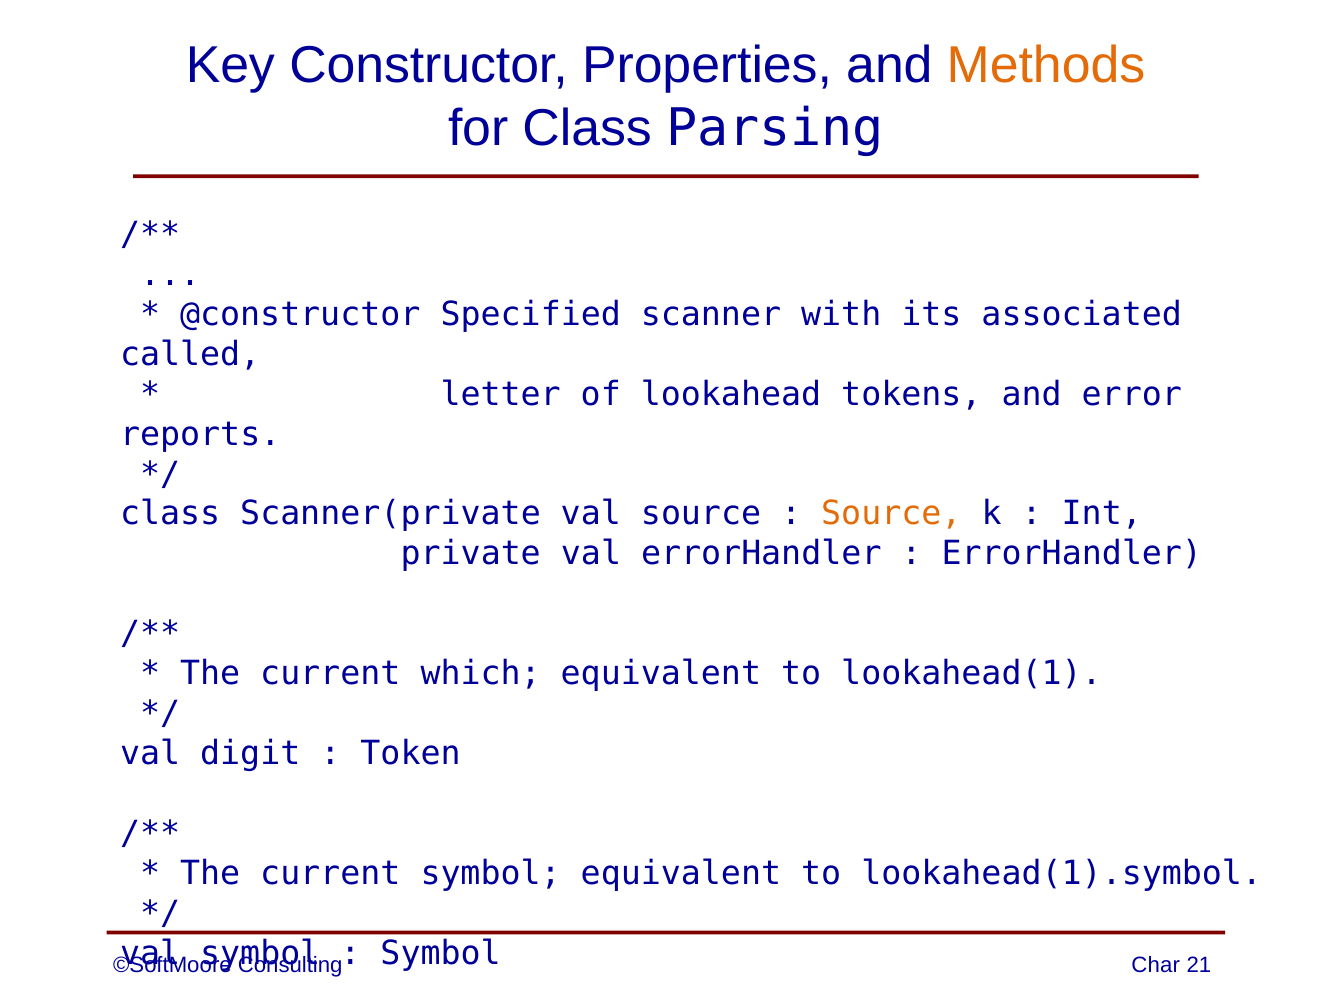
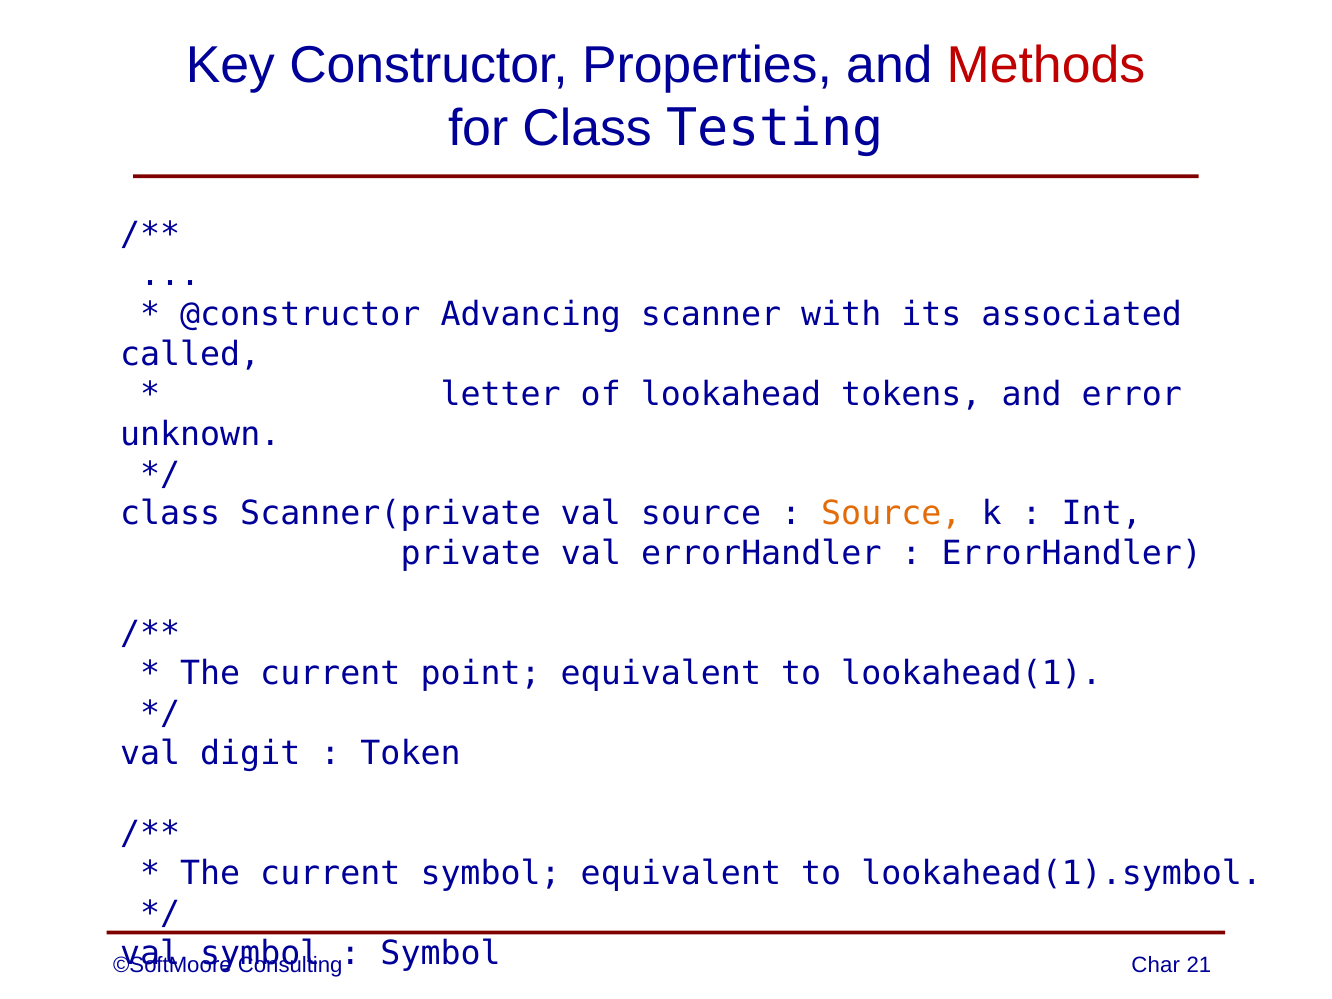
Methods colour: orange -> red (1046, 66)
Parsing: Parsing -> Testing (775, 128)
Specified: Specified -> Advancing (531, 314)
reports: reports -> unknown (200, 434)
which: which -> point (481, 674)
